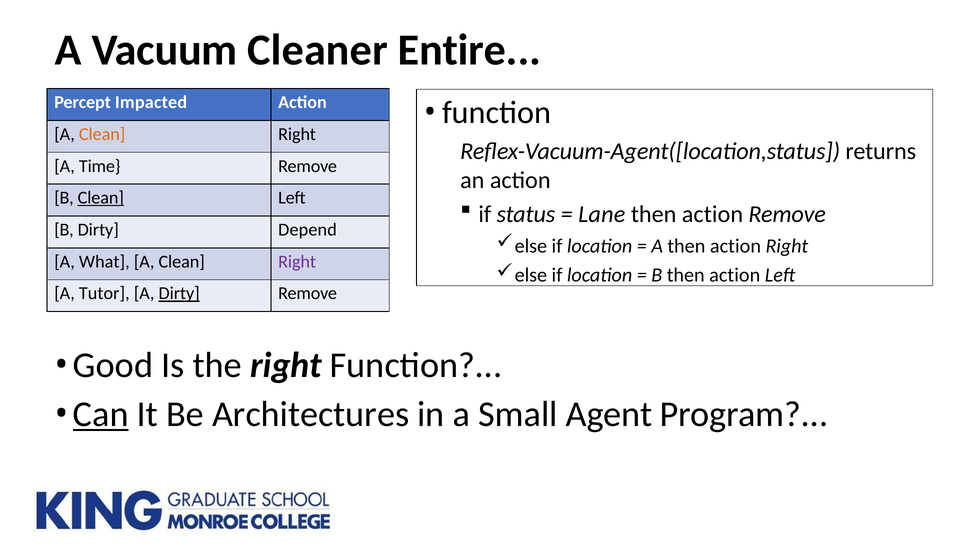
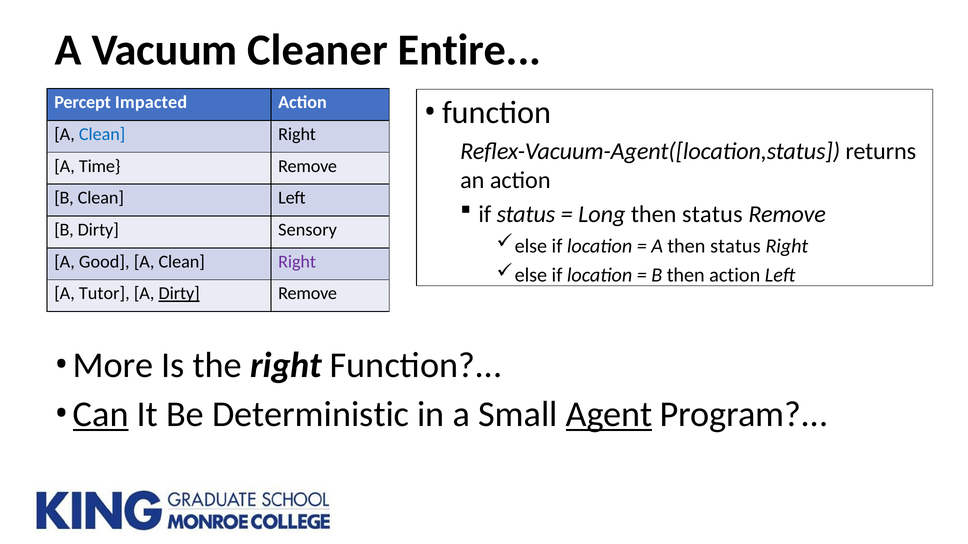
Clean colour: orange -> blue (102, 134)
Clean underline: present -> none (101, 198)
Lane: Lane -> Long (602, 215)
action: action -> status (712, 215)
Depend: Depend -> Sensory (308, 230)
A then action: action -> status (735, 246)
What: What -> Good (104, 262)
Good: Good -> More (113, 365)
Architectures: Architectures -> Deterministic (311, 415)
Agent underline: none -> present (609, 415)
